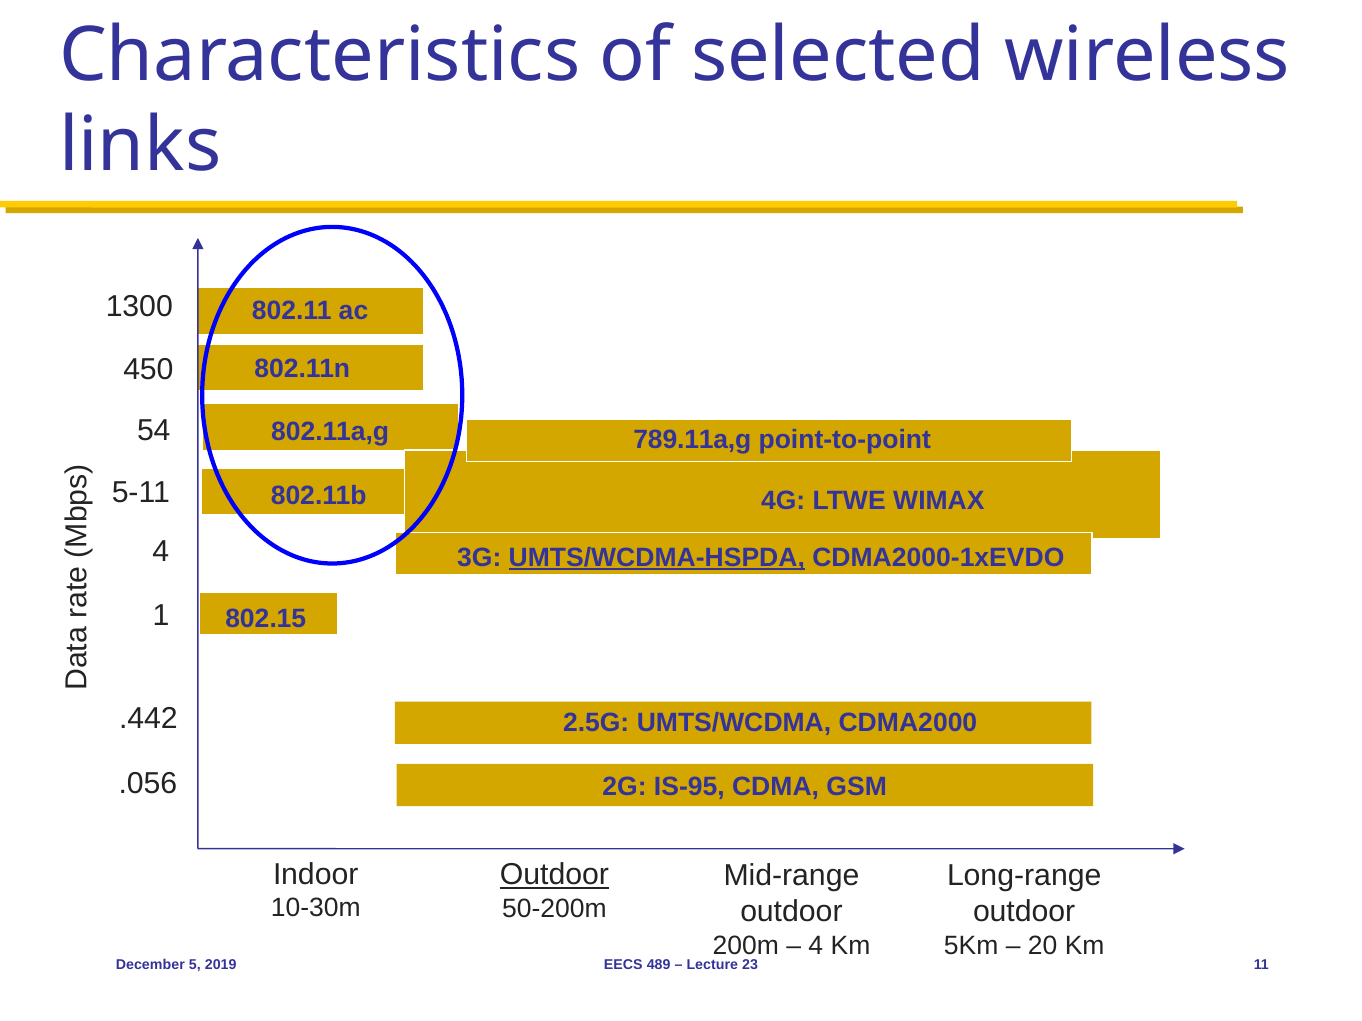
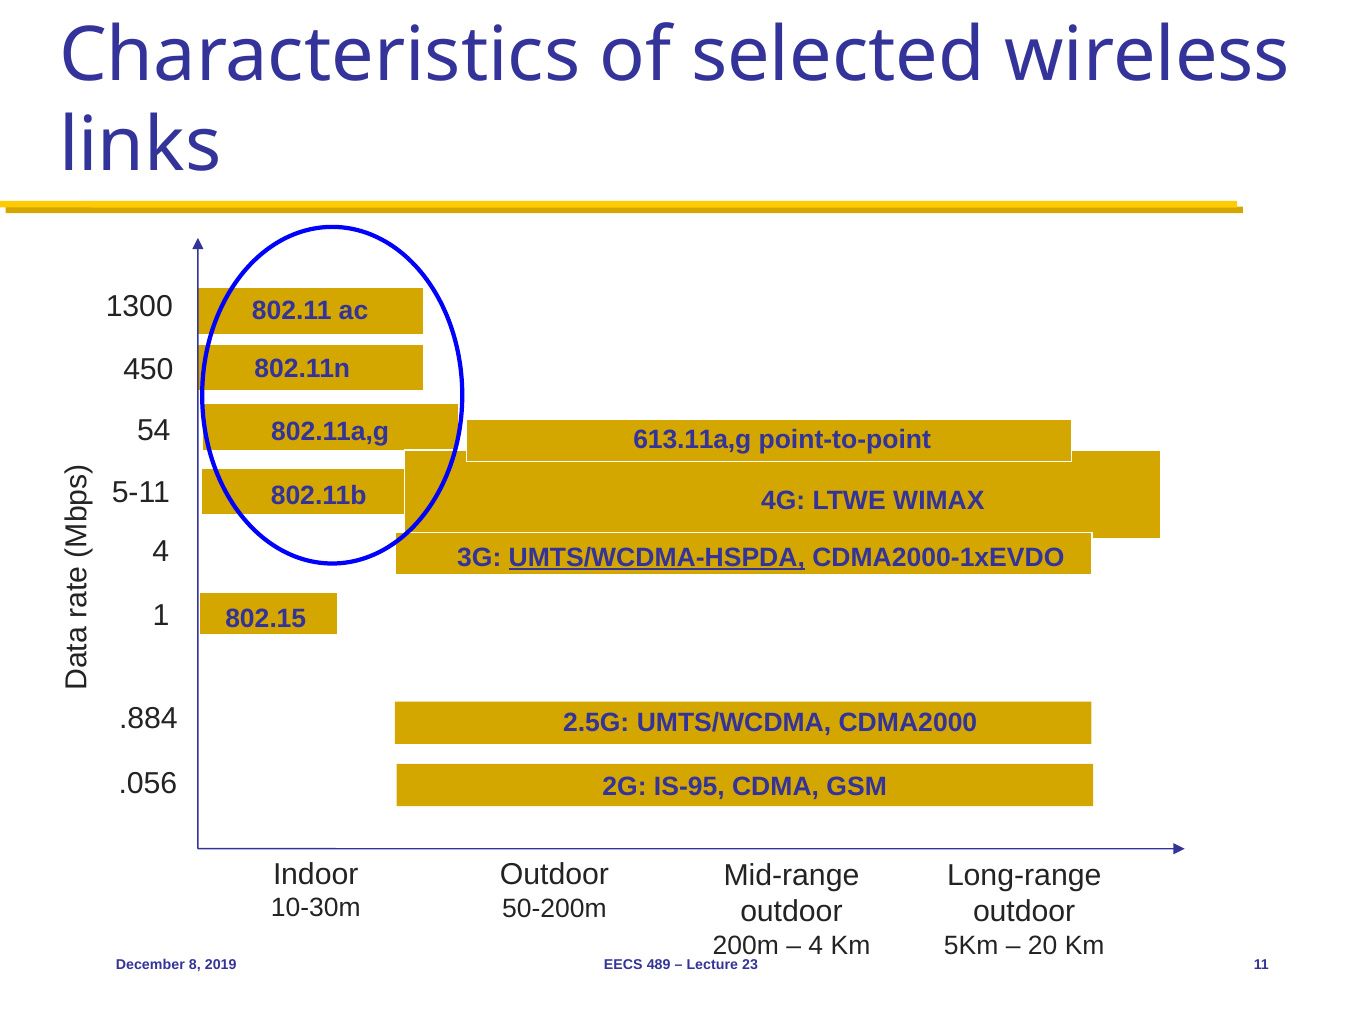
789.11a,g: 789.11a,g -> 613.11a,g (692, 440)
.442: .442 -> .884 (148, 719)
Outdoor underline: present -> none (554, 875)
5: 5 -> 8 (195, 966)
